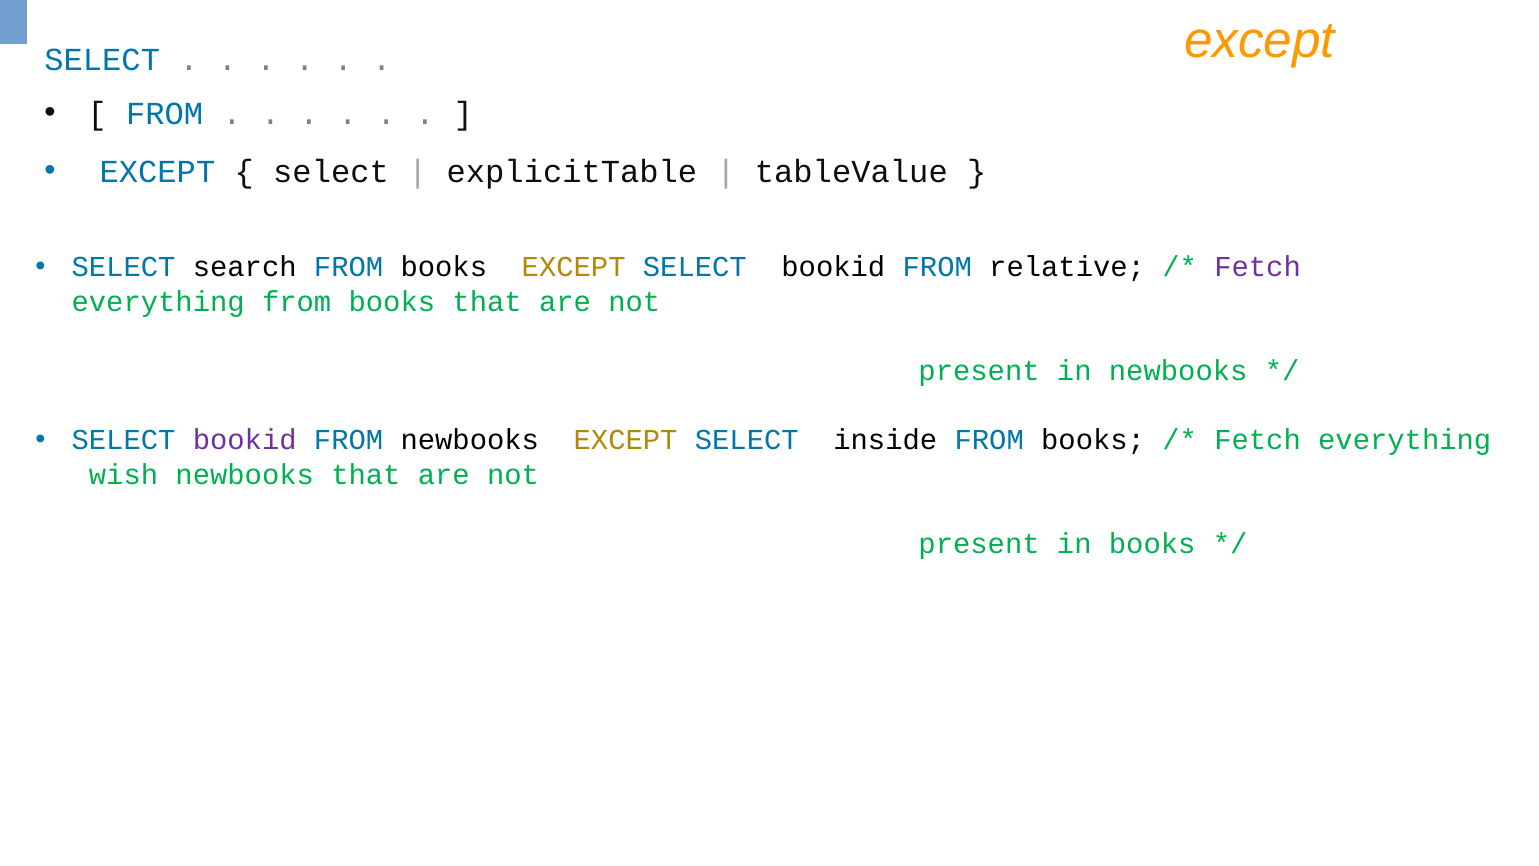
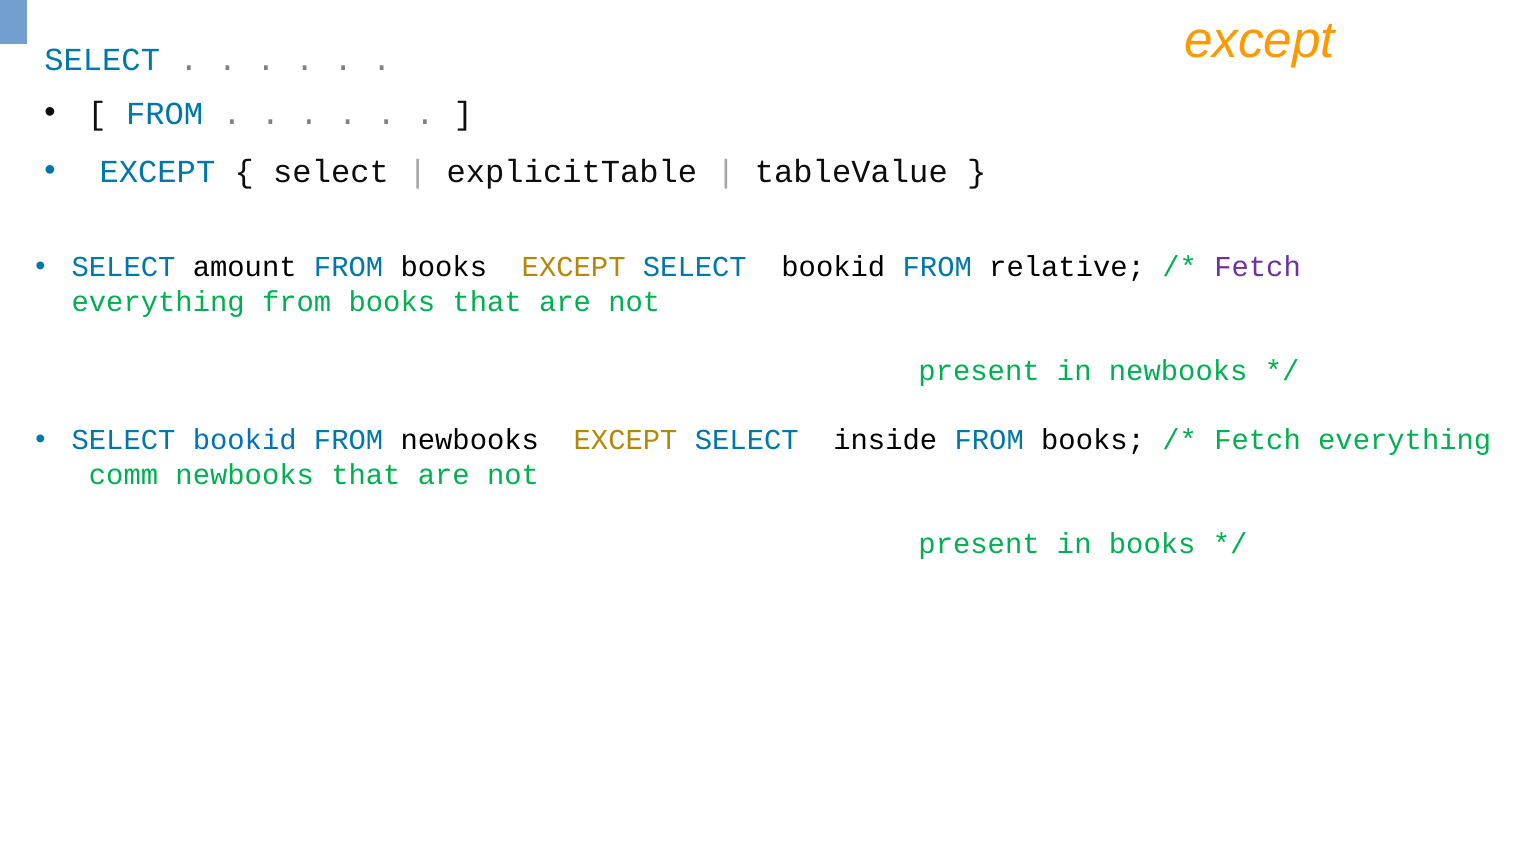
search: search -> amount (245, 267)
bookid colour: purple -> blue (245, 440)
wish: wish -> comm (124, 475)
